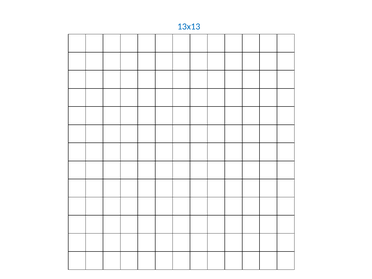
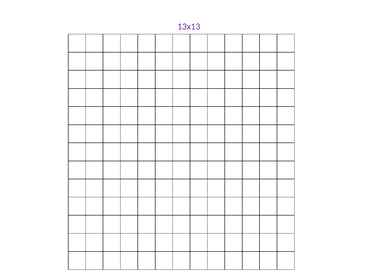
13x13 colour: blue -> purple (189, 27)
